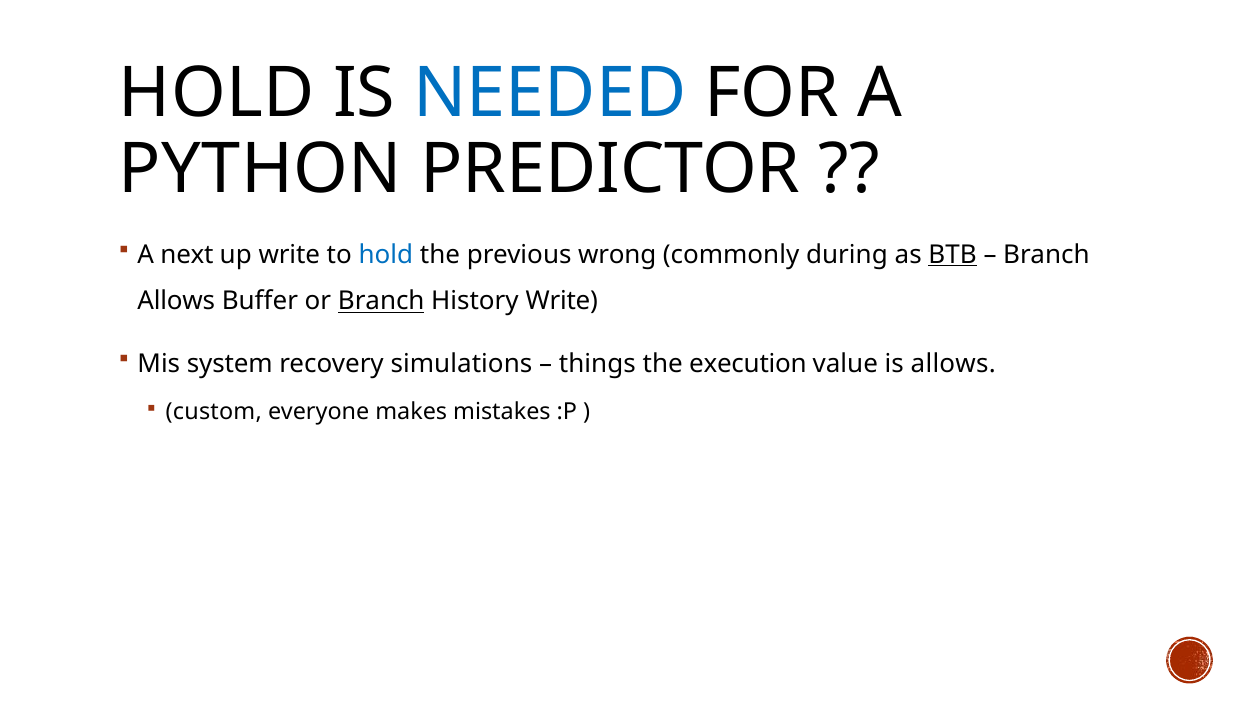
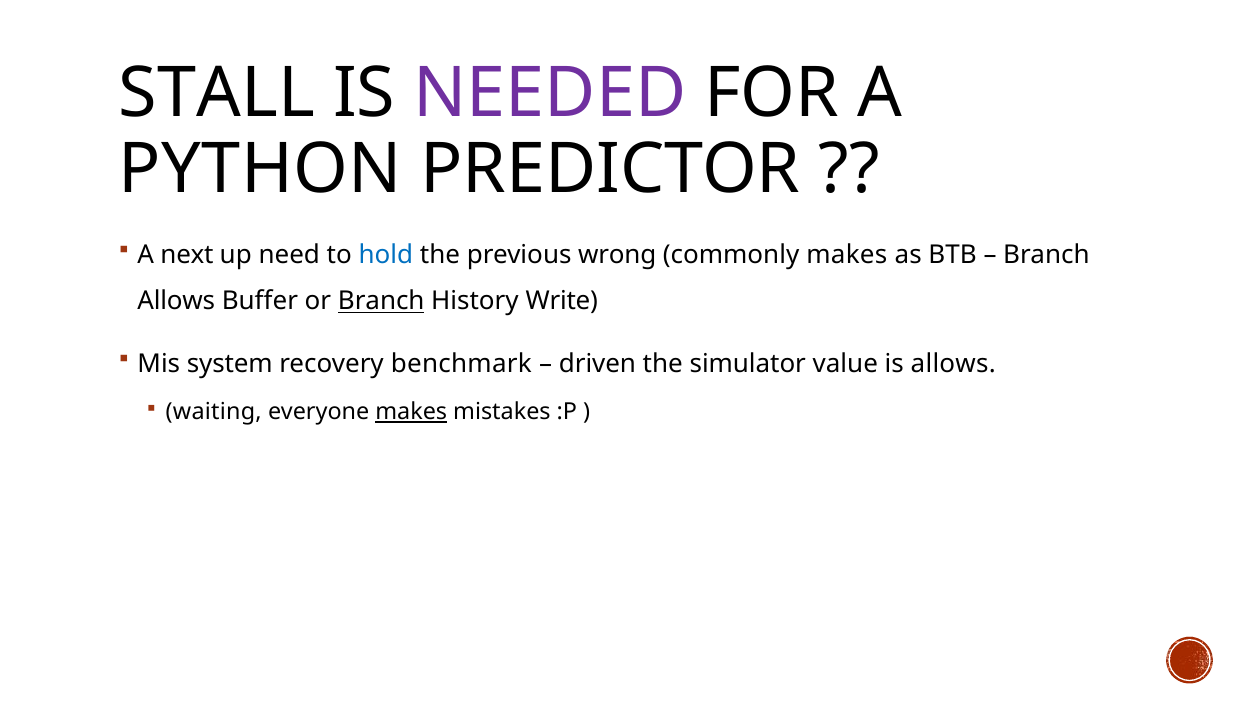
HOLD: HOLD -> STALL (217, 94)
NEEDED colour: blue -> purple (550, 94)
up write: write -> need (289, 255)
commonly during: during -> makes (847, 255)
BTB underline: present -> none (953, 255)
simulations: simulations -> benchmark (461, 364)
things: things -> driven (597, 364)
execution: execution -> simulator (748, 364)
custom: custom -> waiting (214, 412)
makes underline: none -> present (411, 412)
